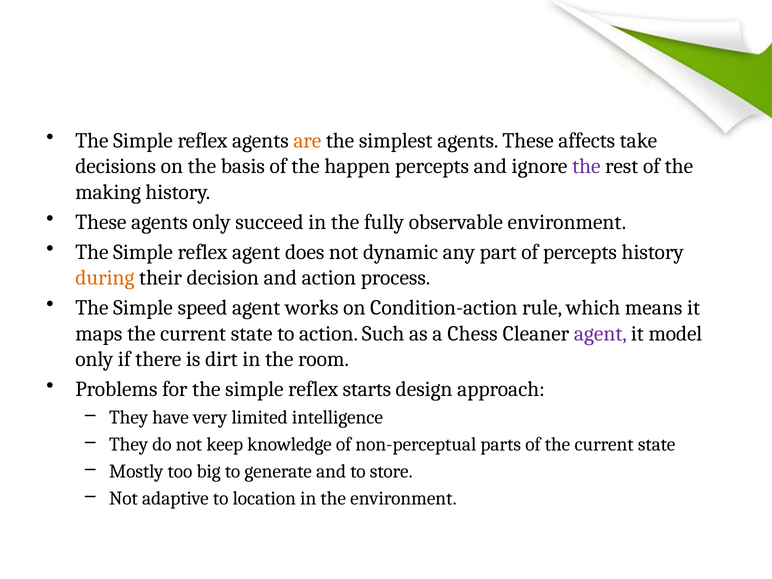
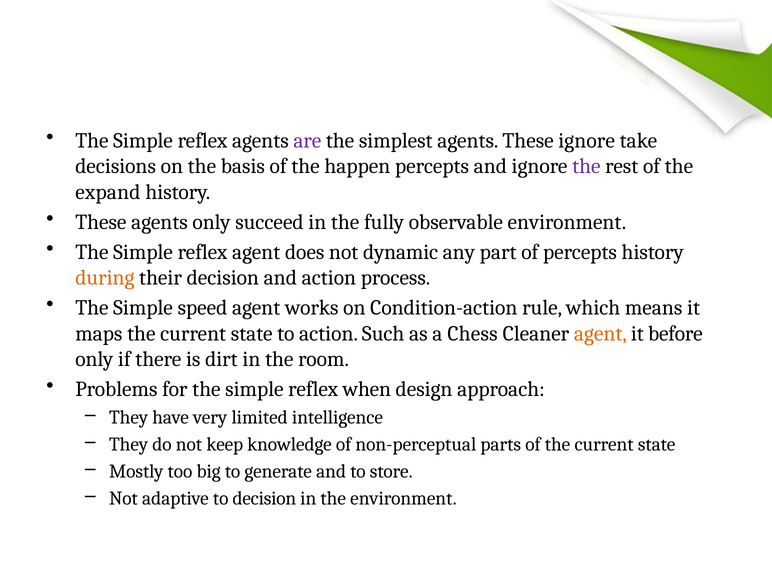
are colour: orange -> purple (307, 140)
These affects: affects -> ignore (587, 140)
making: making -> expand (108, 192)
agent colour: purple -> orange (600, 334)
model: model -> before (675, 334)
starts: starts -> when (367, 389)
to location: location -> decision (264, 499)
